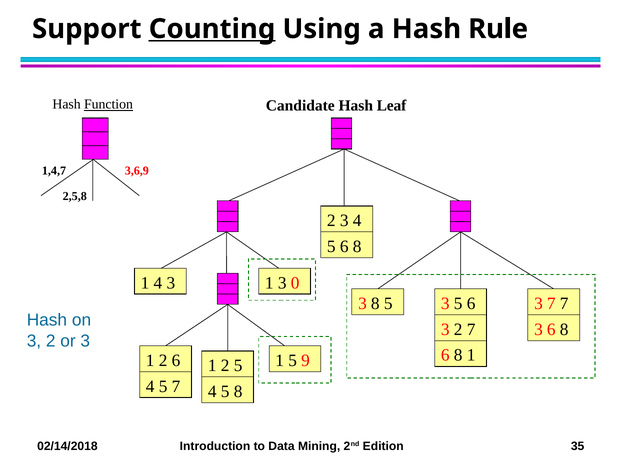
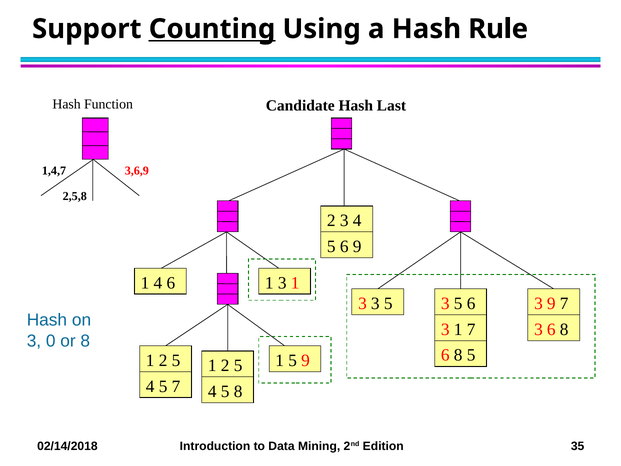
Function underline: present -> none (109, 104)
Leaf: Leaf -> Last (391, 106)
5 6 8: 8 -> 9 (357, 246)
4 3: 3 -> 6 (171, 283)
1 3 0: 0 -> 1 (295, 283)
3 8: 8 -> 3 (375, 303)
3 7: 7 -> 9 (551, 303)
2: 2 -> 1 (458, 329)
2: 2 -> 0 (51, 341)
or 3: 3 -> 8 (85, 341)
1: 1 -> 5 (471, 355)
6: 6 -> 5 (176, 360)
